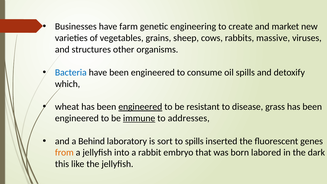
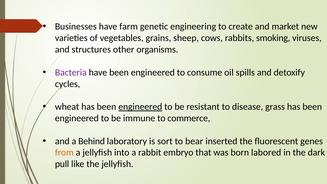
massive: massive -> smoking (273, 38)
Bacteria colour: blue -> purple (71, 72)
which: which -> cycles (68, 84)
immune underline: present -> none (139, 118)
addresses: addresses -> commerce (189, 118)
to spills: spills -> bear (194, 141)
this: this -> pull (62, 164)
